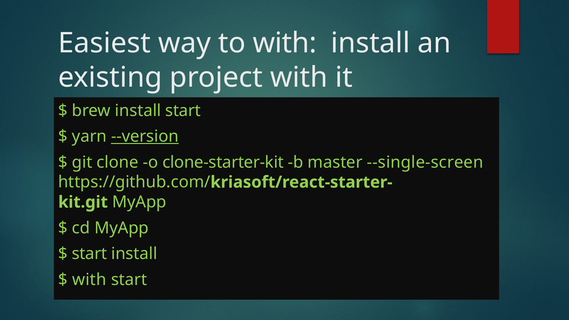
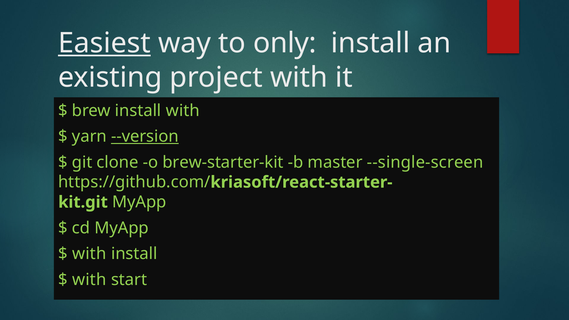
Easiest underline: none -> present (104, 43)
to with: with -> only (285, 43)
install start: start -> with (183, 111)
clone-starter-kit: clone-starter-kit -> brew-starter-kit (223, 162)
start: start -> with (89, 254)
